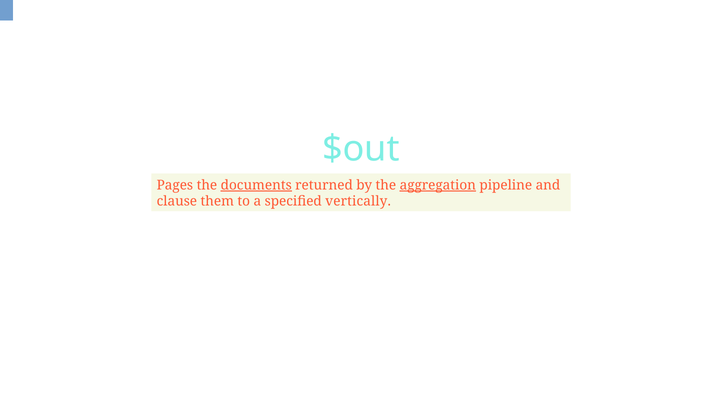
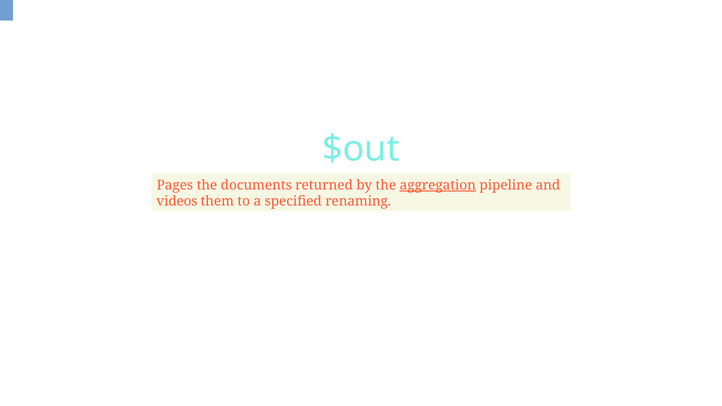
documents underline: present -> none (256, 185)
clause: clause -> videos (177, 201)
vertically: vertically -> renaming (358, 201)
